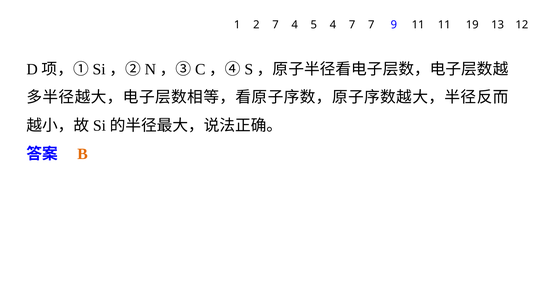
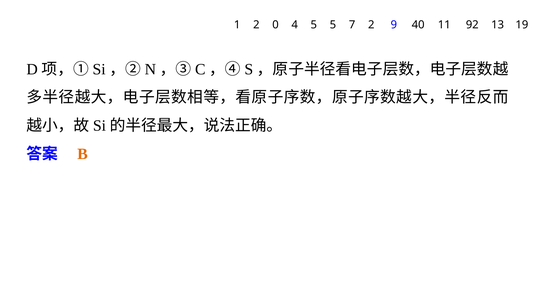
2 7: 7 -> 0 (275, 25)
5 4: 4 -> 5 (333, 25)
7 7: 7 -> 2 (371, 25)
9 11: 11 -> 40 (418, 25)
19: 19 -> 92 (472, 25)
12: 12 -> 19 (522, 25)
